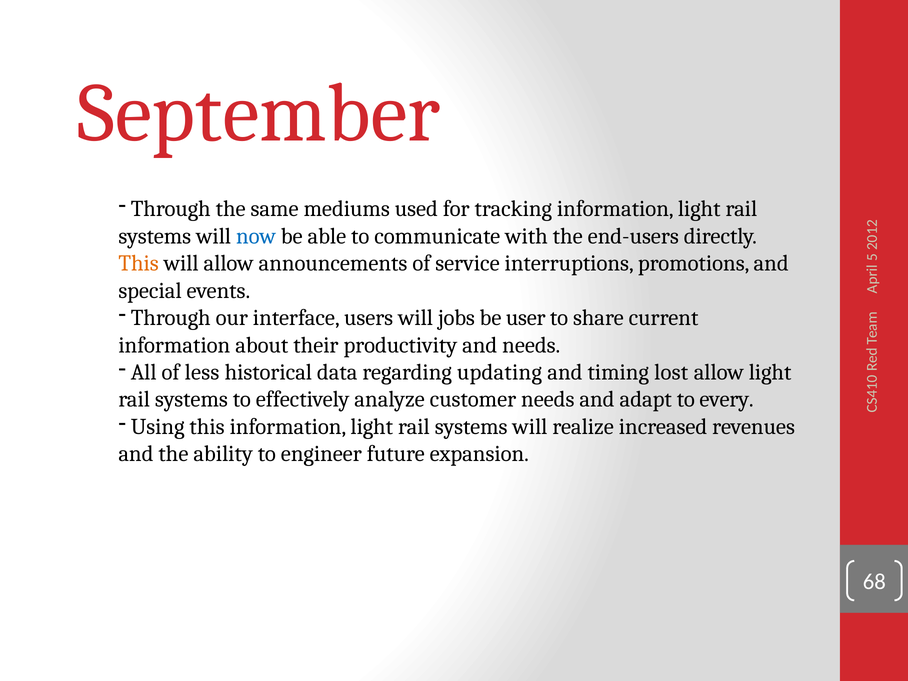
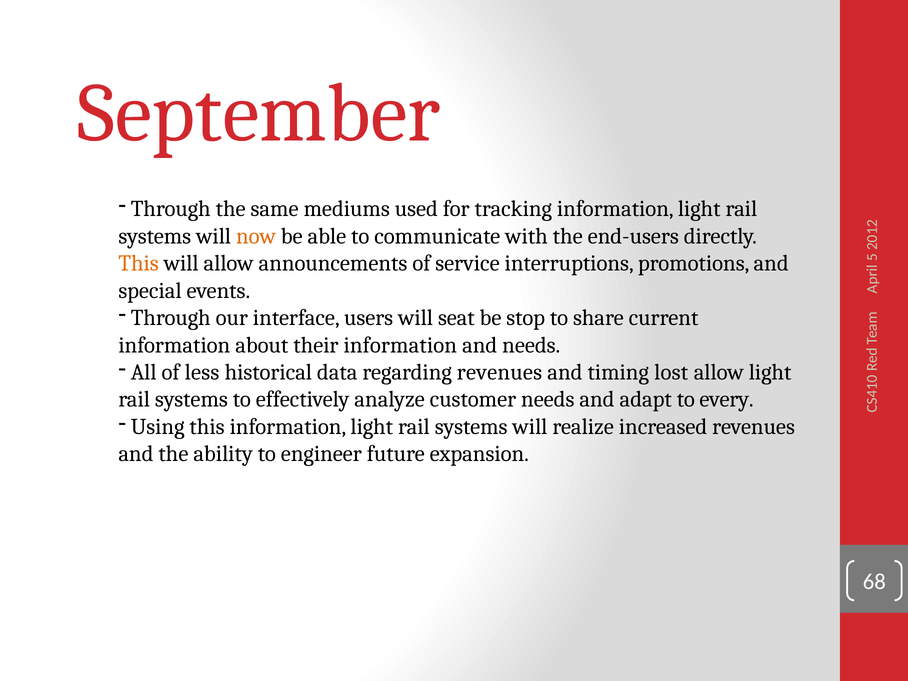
now colour: blue -> orange (256, 236)
jobs: jobs -> seat (456, 318)
user: user -> stop (526, 318)
their productivity: productivity -> information (400, 345)
regarding updating: updating -> revenues (499, 372)
